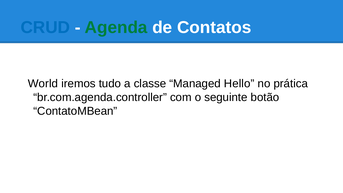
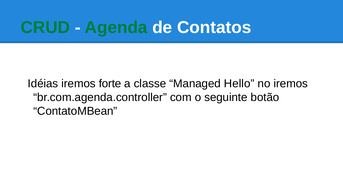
CRUD colour: blue -> green (45, 27)
World: World -> Idéias (43, 84)
tudo: tudo -> forte (110, 84)
no prática: prática -> iremos (291, 84)
